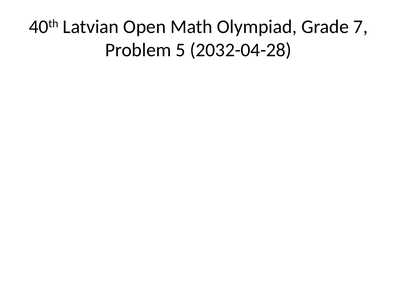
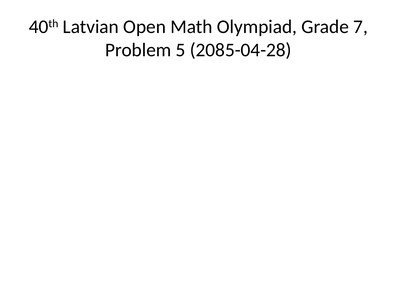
2032-04-28: 2032-04-28 -> 2085-04-28 (241, 50)
